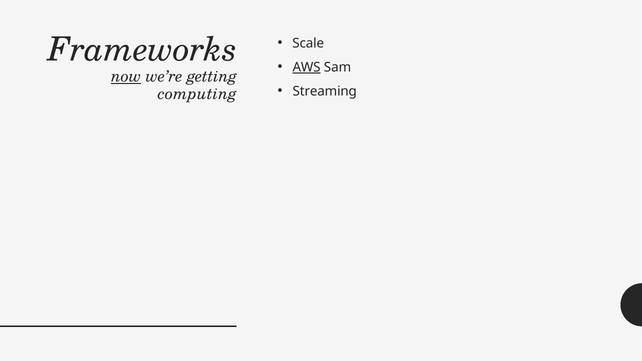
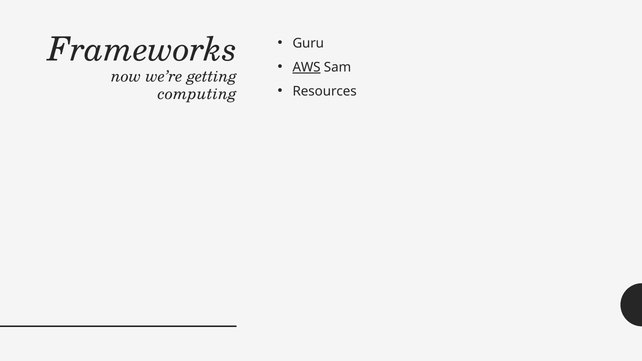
Scale: Scale -> Guru (308, 43)
now underline: present -> none (126, 77)
Streaming: Streaming -> Resources (325, 91)
